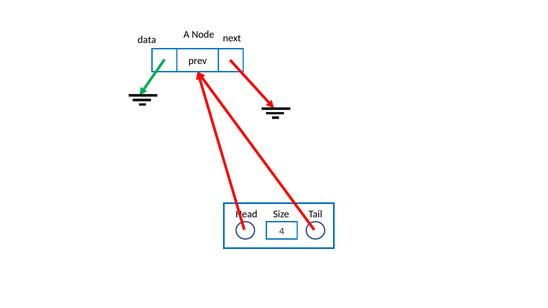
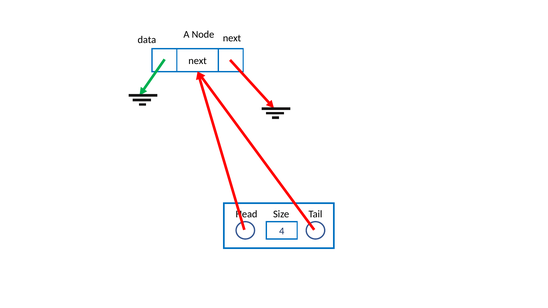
prev: prev -> next (198, 61)
